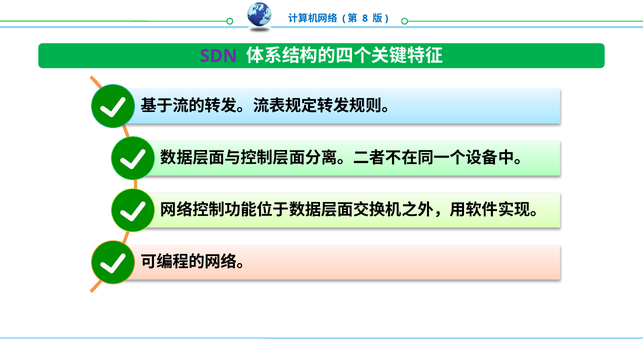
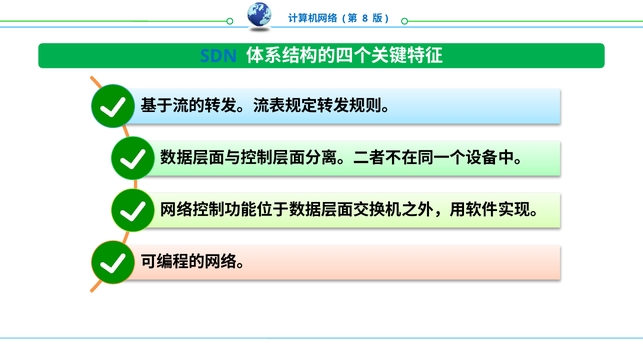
SDN colour: purple -> blue (219, 56)
